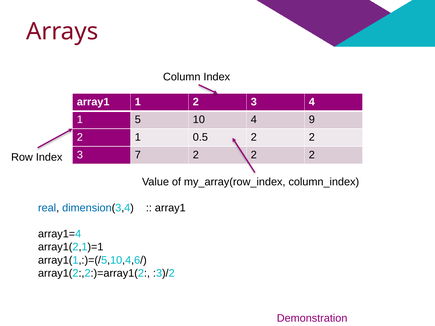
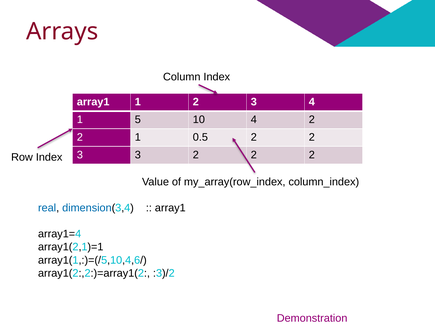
4 9: 9 -> 2 (312, 120)
3 7: 7 -> 3 (138, 155)
